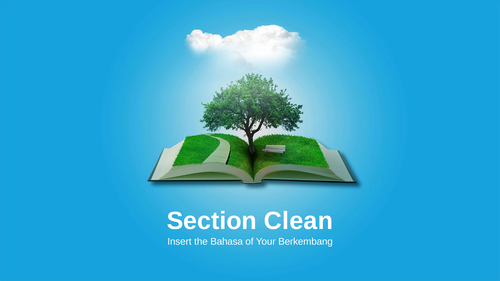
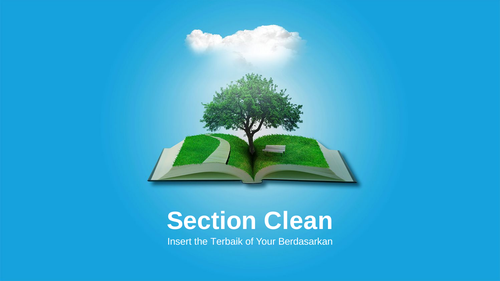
Bahasa: Bahasa -> Terbaik (227, 242)
Berkembang: Berkembang -> Berdasarkan (306, 242)
